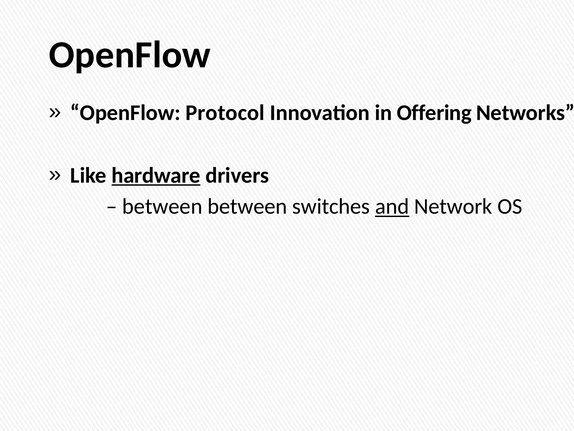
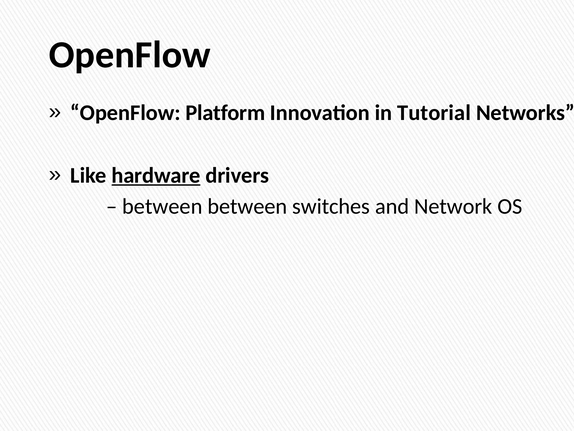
Protocol: Protocol -> Platform (225, 113)
Offering: Offering -> Tutorial (434, 113)
and underline: present -> none (392, 206)
